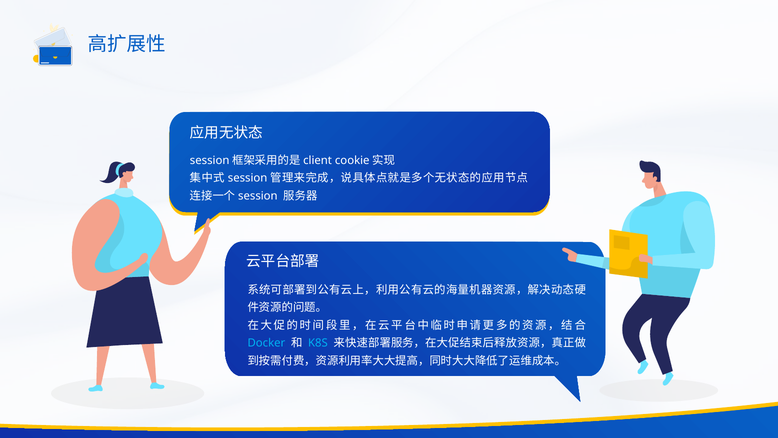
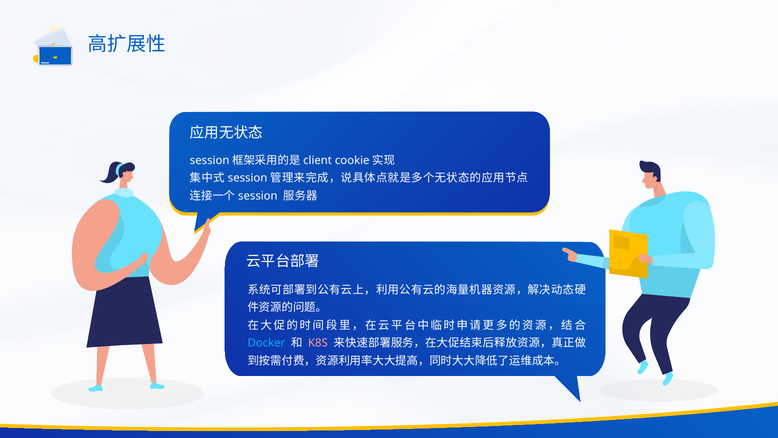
K8S colour: light blue -> pink (318, 343)
